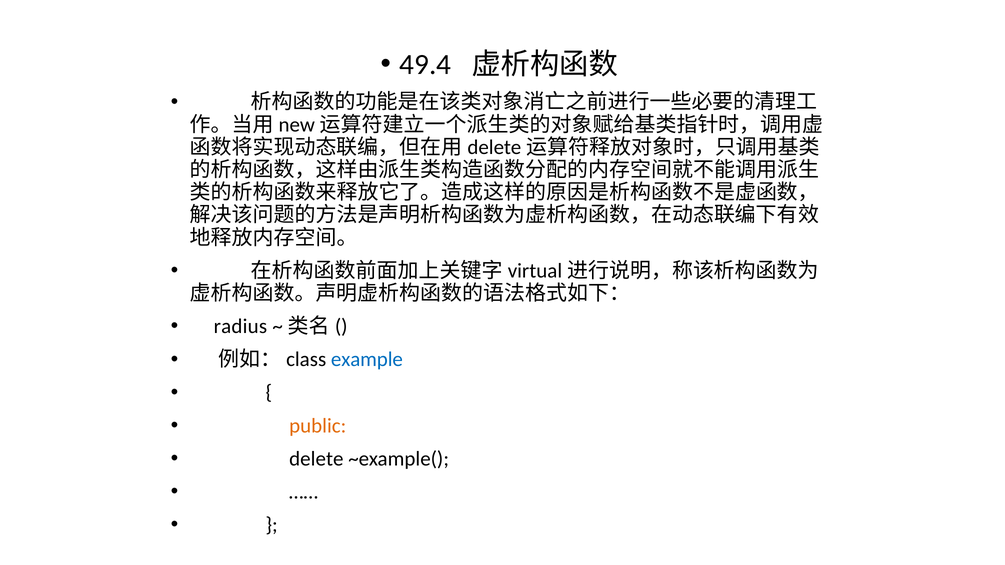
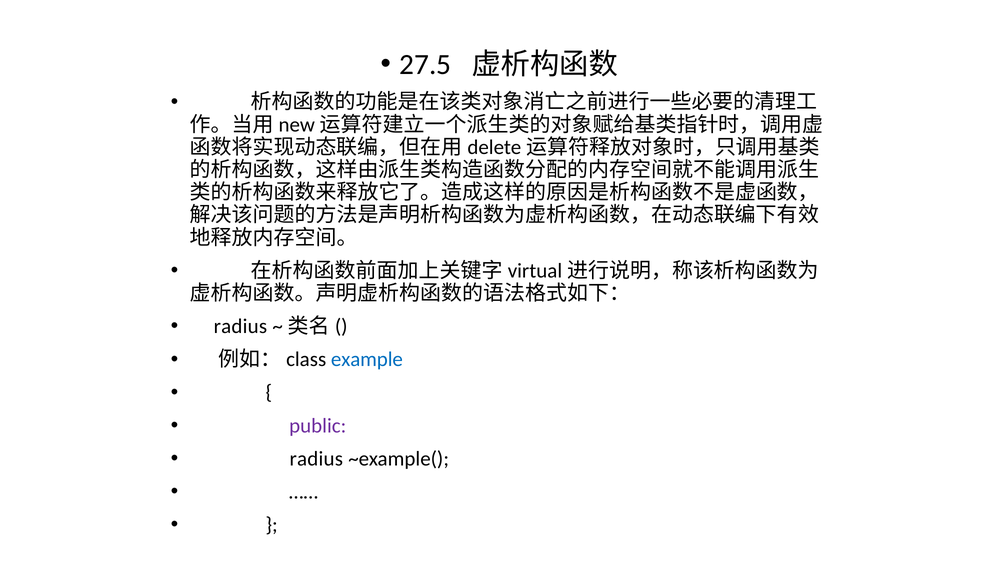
49.4: 49.4 -> 27.5 (425, 64)
public colour: orange -> purple (318, 426)
delete: delete -> radius (316, 459)
